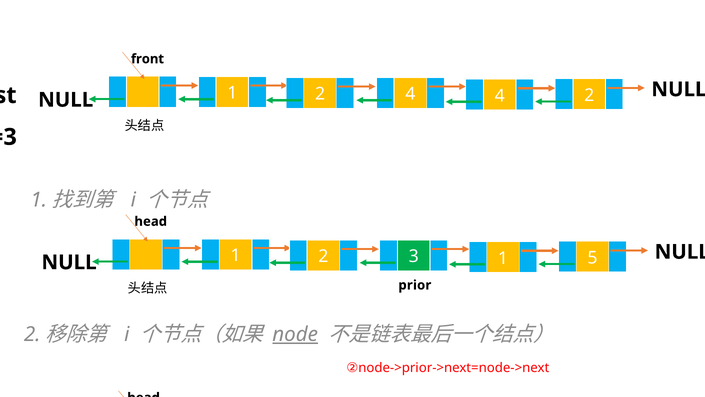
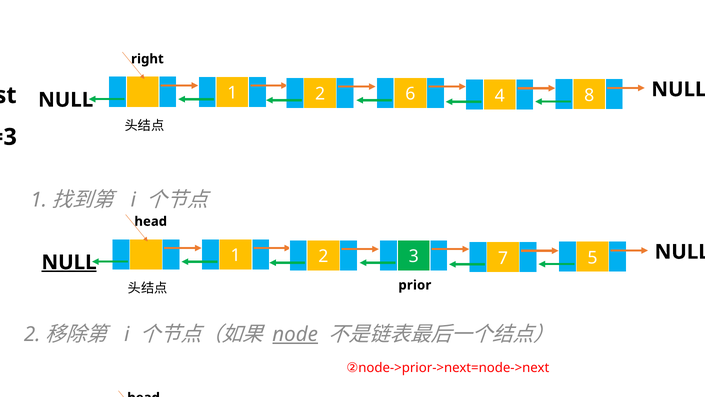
front: front -> right (147, 59)
2 4: 4 -> 6 (410, 94)
4 2: 2 -> 8 (589, 95)
3 1: 1 -> 7 (503, 258)
NULL underline: none -> present (69, 262)
